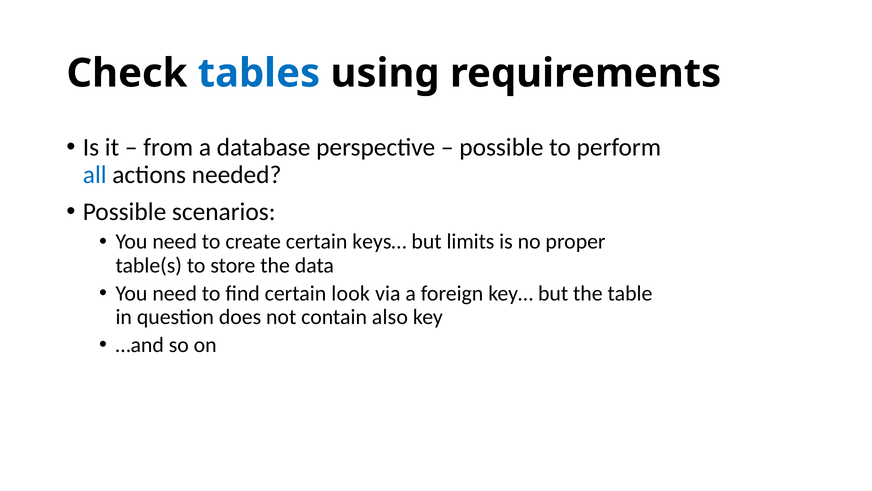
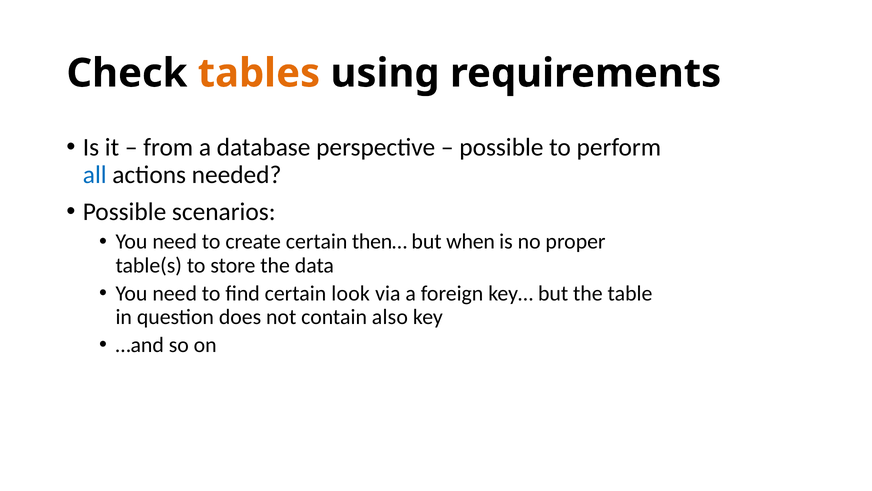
tables colour: blue -> orange (259, 73)
keys…: keys… -> then… (380, 242)
limits: limits -> when (471, 242)
